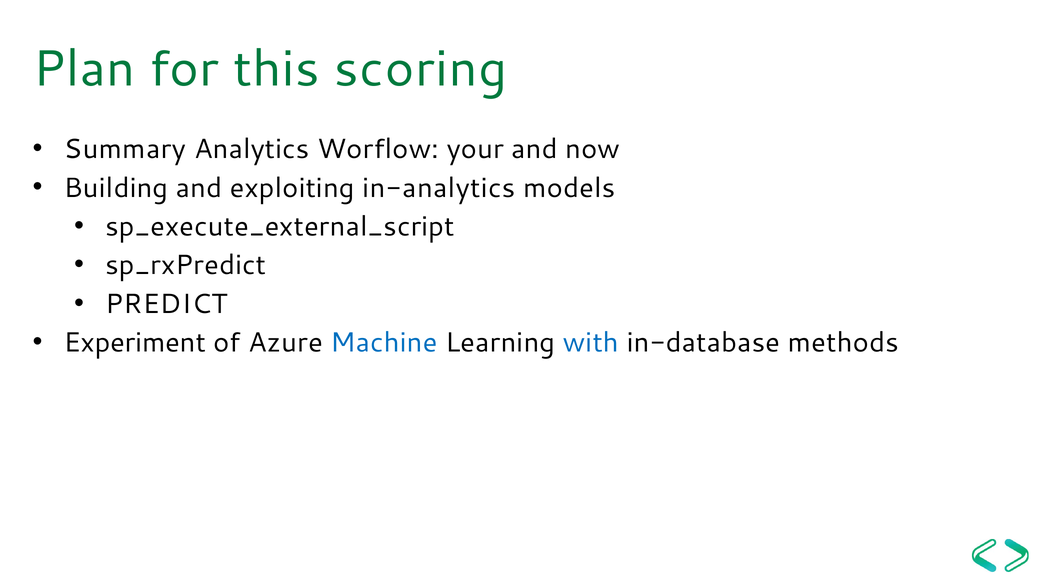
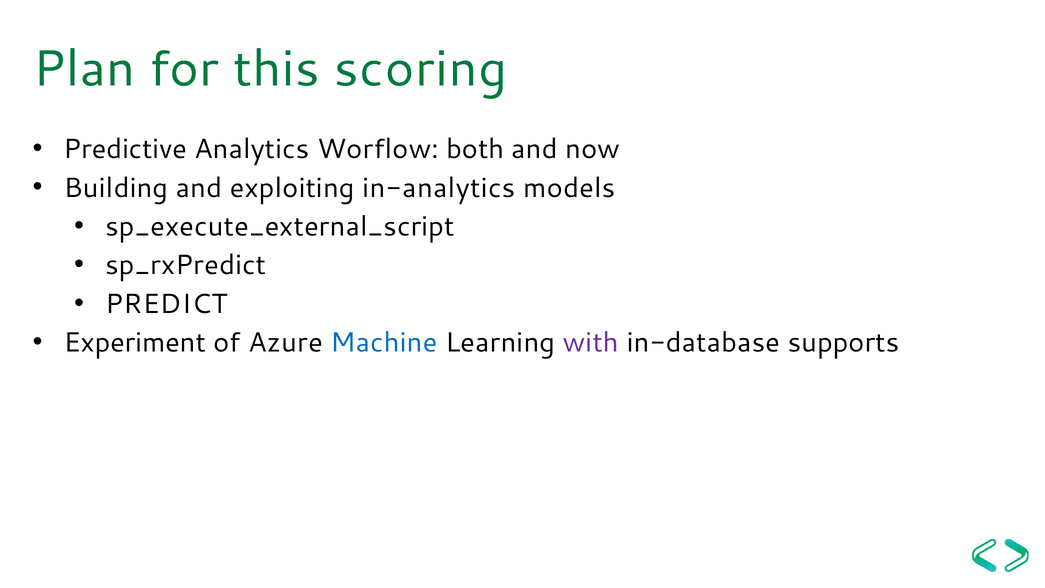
Summary: Summary -> Predictive (125, 149)
your: your -> both (475, 149)
with colour: blue -> purple (591, 343)
methods: methods -> supports (844, 343)
